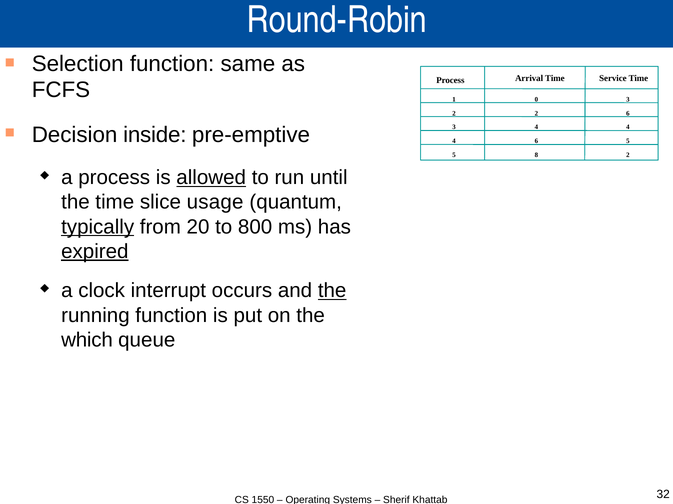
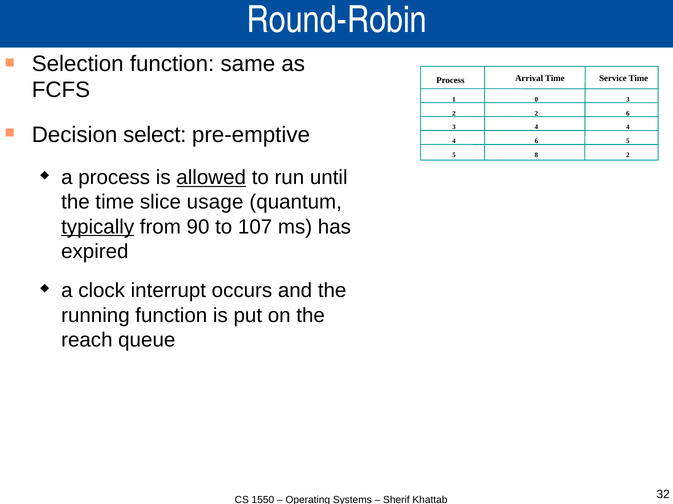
inside: inside -> select (155, 135)
20: 20 -> 90 (198, 227)
800: 800 -> 107 (255, 227)
expired underline: present -> none (95, 252)
the underline: present -> none (332, 291)
which: which -> reach (87, 340)
